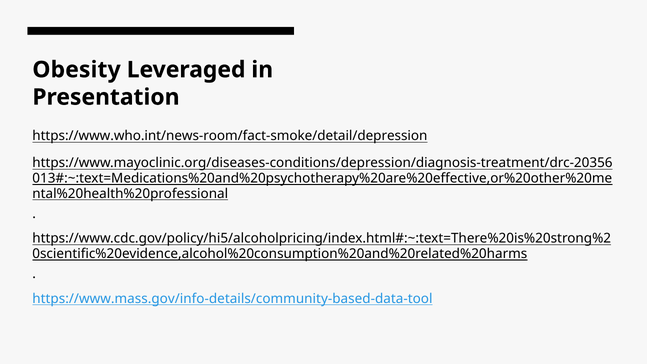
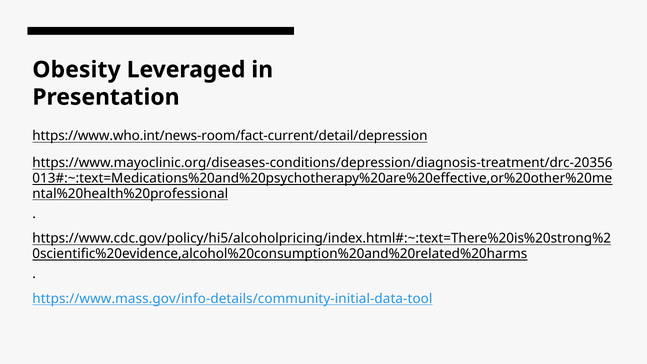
https://www.who.int/news-room/fact-smoke/detail/depression: https://www.who.int/news-room/fact-smoke/detail/depression -> https://www.who.int/news-room/fact-current/detail/depression (230, 136)
https://www.mass.gov/info-details/community-based-data-tool: https://www.mass.gov/info-details/community-based-data-tool -> https://www.mass.gov/info-details/community-initial-data-tool (232, 299)
